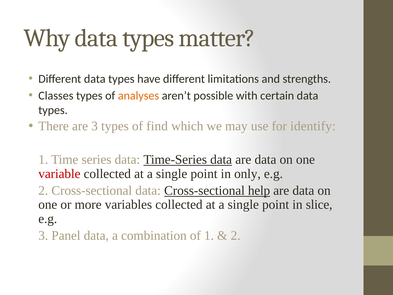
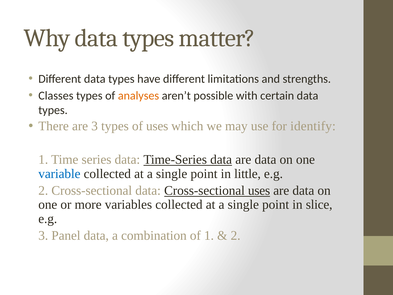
of find: find -> uses (157, 126)
variable colour: red -> blue (59, 174)
only: only -> little (248, 174)
Cross-sectional help: help -> uses (259, 190)
